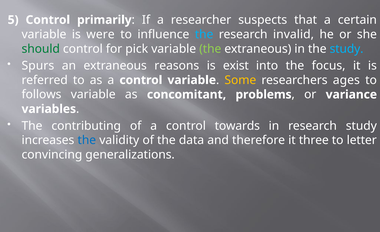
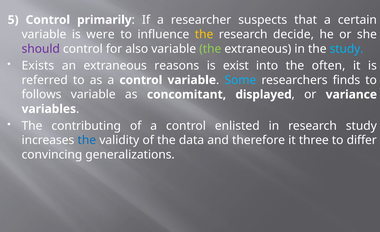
the colour: light blue -> yellow (204, 34)
invalid: invalid -> decide (293, 34)
should colour: green -> purple (41, 49)
pick: pick -> also (137, 49)
Spurs: Spurs -> Exists (38, 66)
focus: focus -> often (329, 66)
Some colour: yellow -> light blue (240, 80)
ages: ages -> finds (346, 80)
problems: problems -> displayed (264, 94)
towards: towards -> enlisted (237, 126)
letter: letter -> differ (362, 140)
